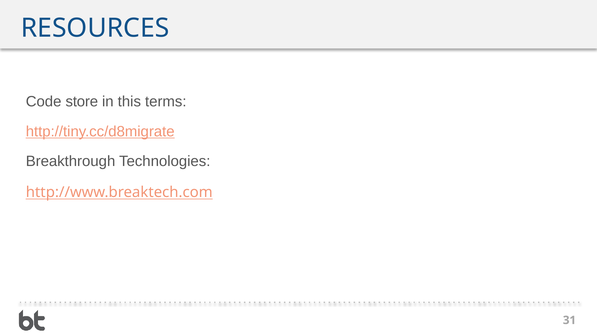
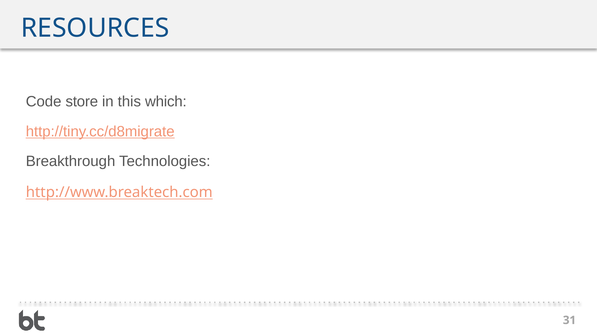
terms: terms -> which (166, 102)
